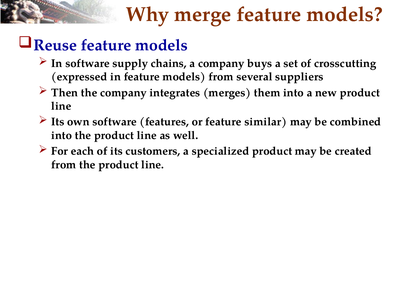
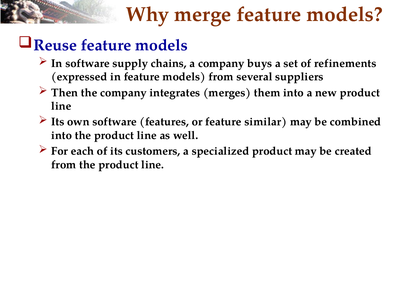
crosscutting: crosscutting -> refinements (345, 63)
